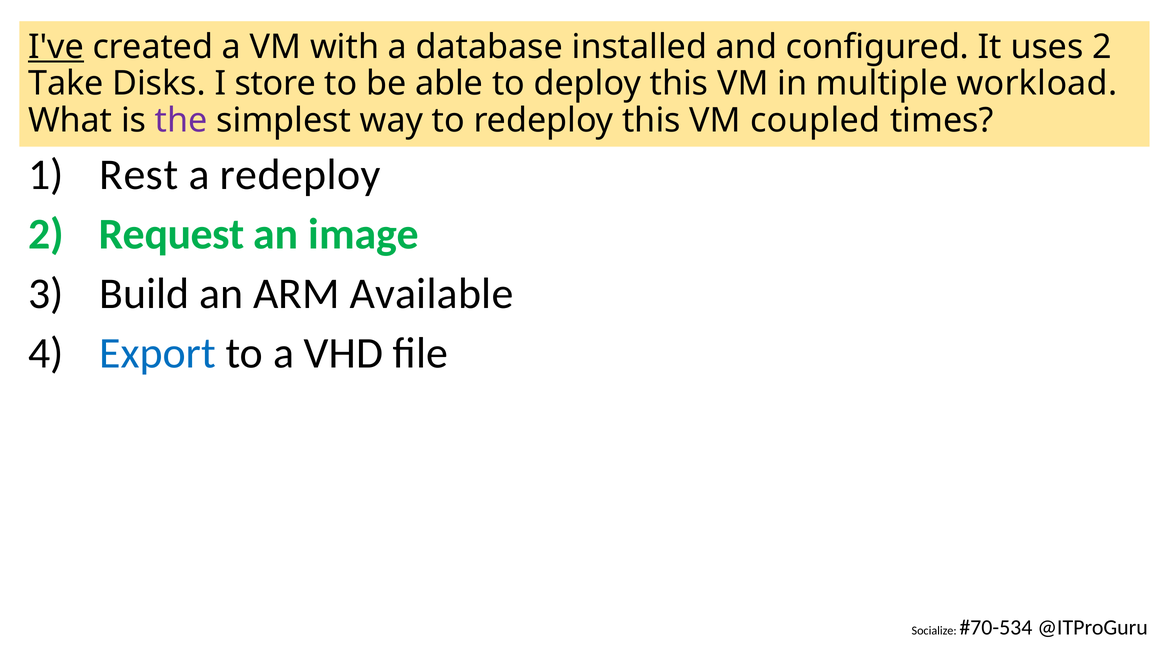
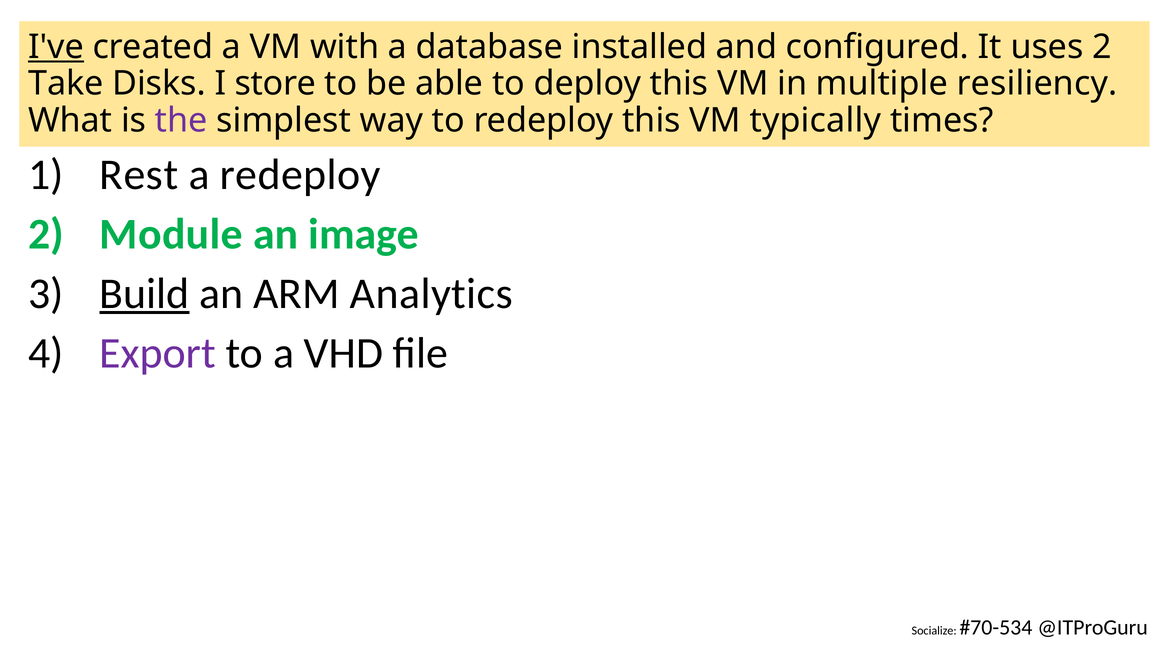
workload: workload -> resiliency (1037, 84)
coupled: coupled -> typically (815, 121)
Request: Request -> Module (171, 234)
Build underline: none -> present (144, 294)
Available: Available -> Analytics (431, 294)
Export colour: blue -> purple (158, 353)
